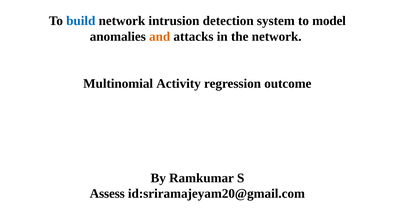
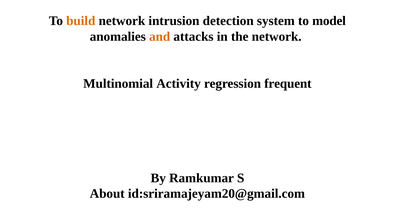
build colour: blue -> orange (81, 21)
outcome: outcome -> frequent (288, 84)
Assess: Assess -> About (107, 194)
